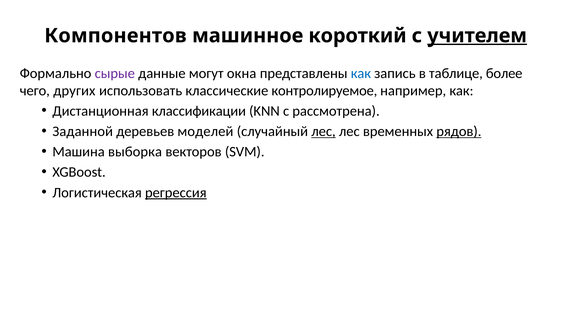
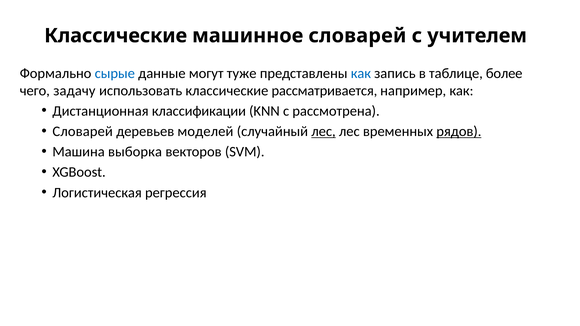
Компонентов: Компонентов -> Классические (116, 36)
машинное короткий: короткий -> словарей (357, 36)
учителем underline: present -> none (477, 36)
сырые colour: purple -> blue (115, 73)
окна: окна -> туже (242, 73)
других: других -> задачу (74, 91)
контролируемое: контролируемое -> рассматривается (324, 91)
Заданной: Заданной -> Словарей (83, 132)
регрессия underline: present -> none (176, 193)
